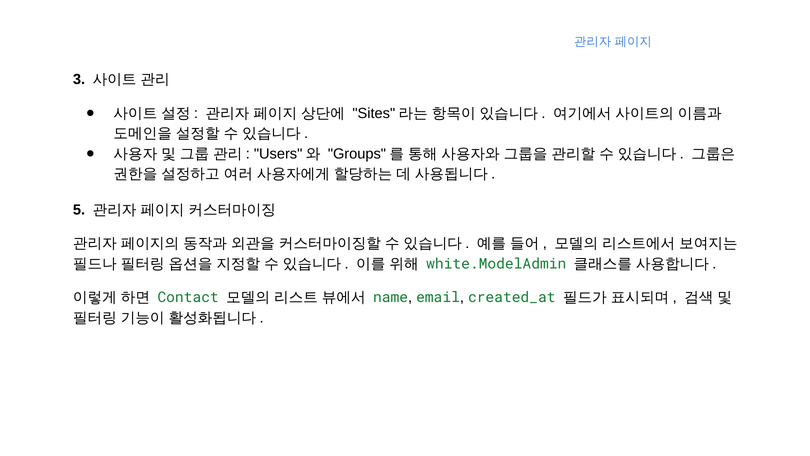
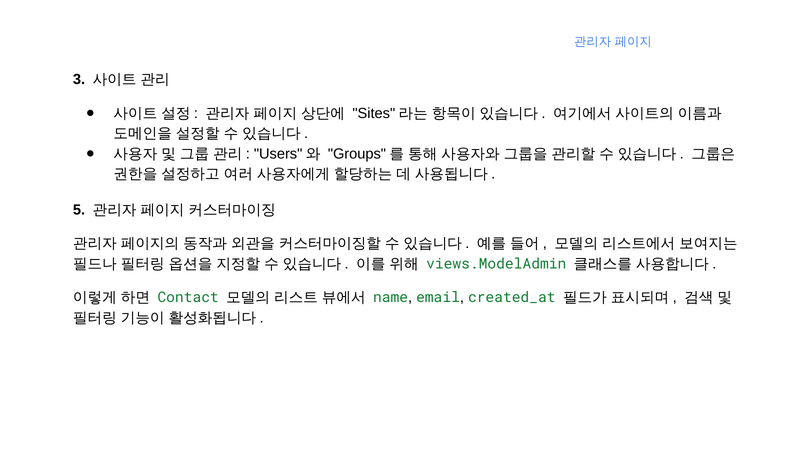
white.ModelAdmin: white.ModelAdmin -> views.ModelAdmin (496, 264)
